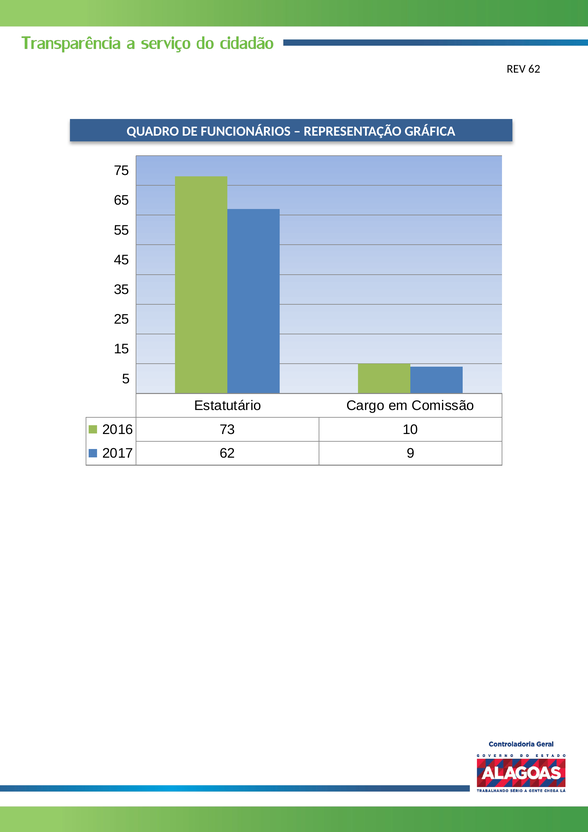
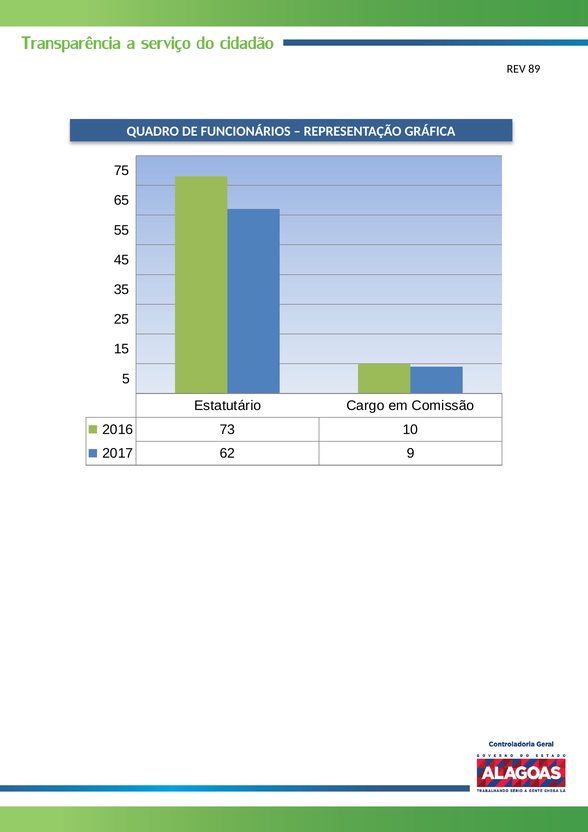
REV 62: 62 -> 89 (534, 69)
